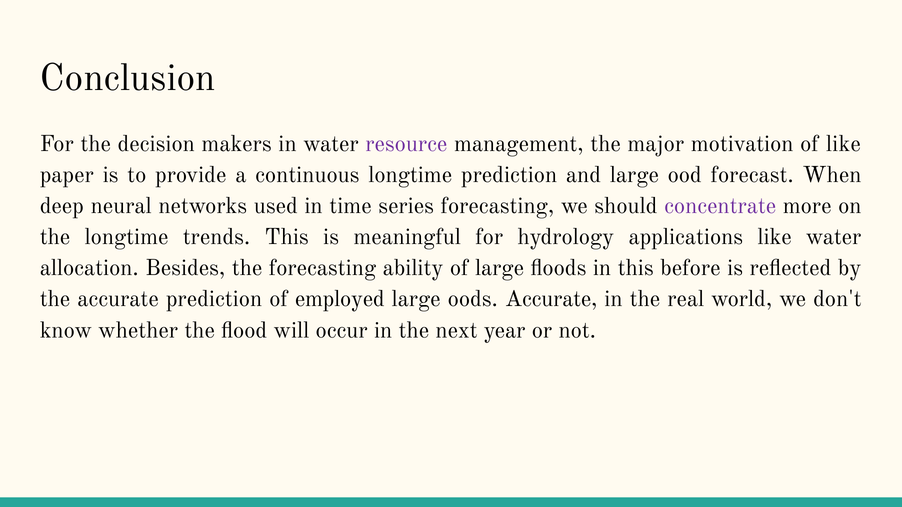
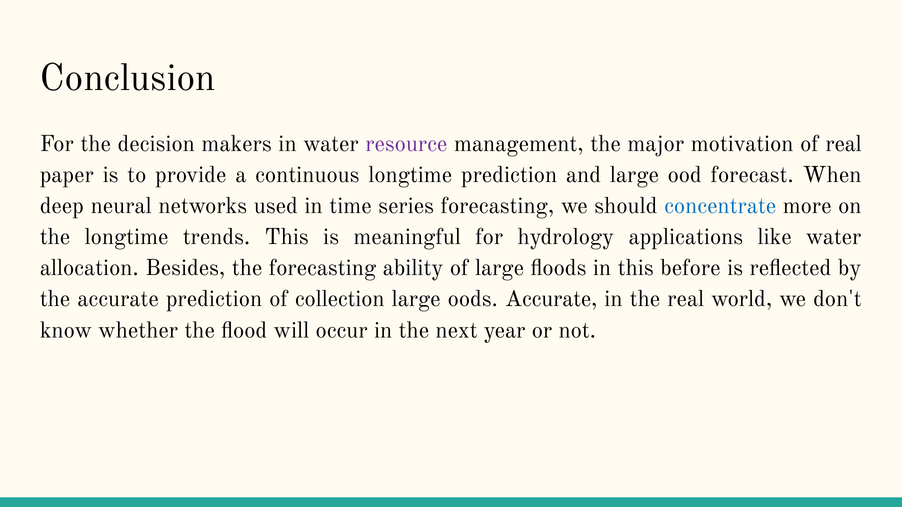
of like: like -> real (844, 144)
concentrate colour: purple -> blue (720, 206)
employed: employed -> collection (340, 299)
